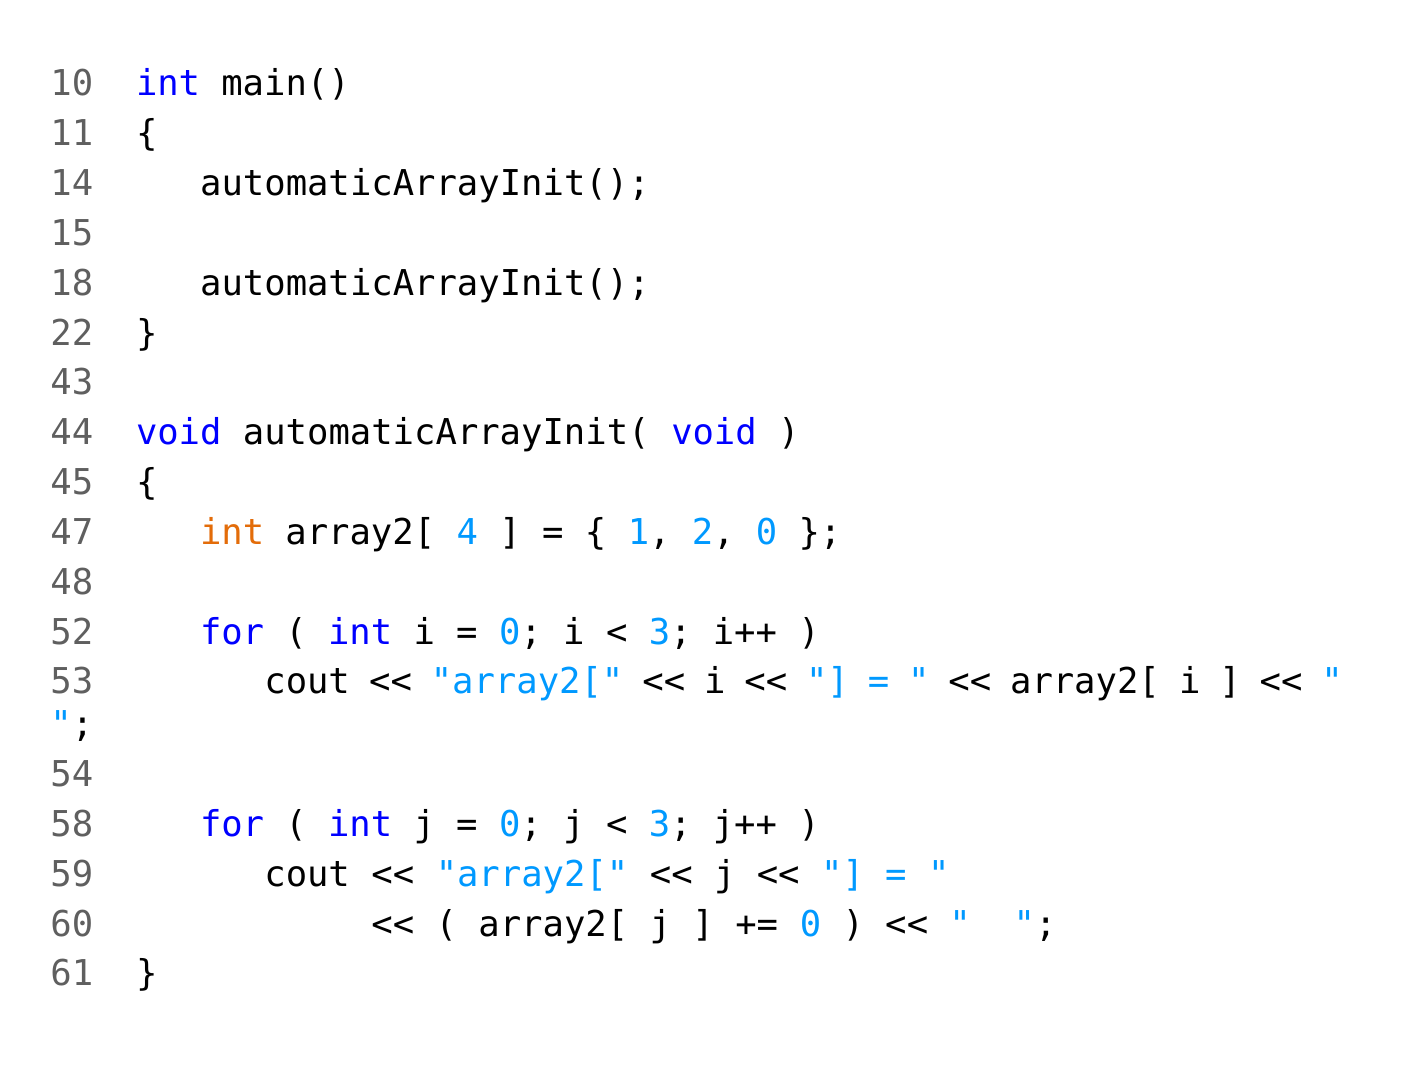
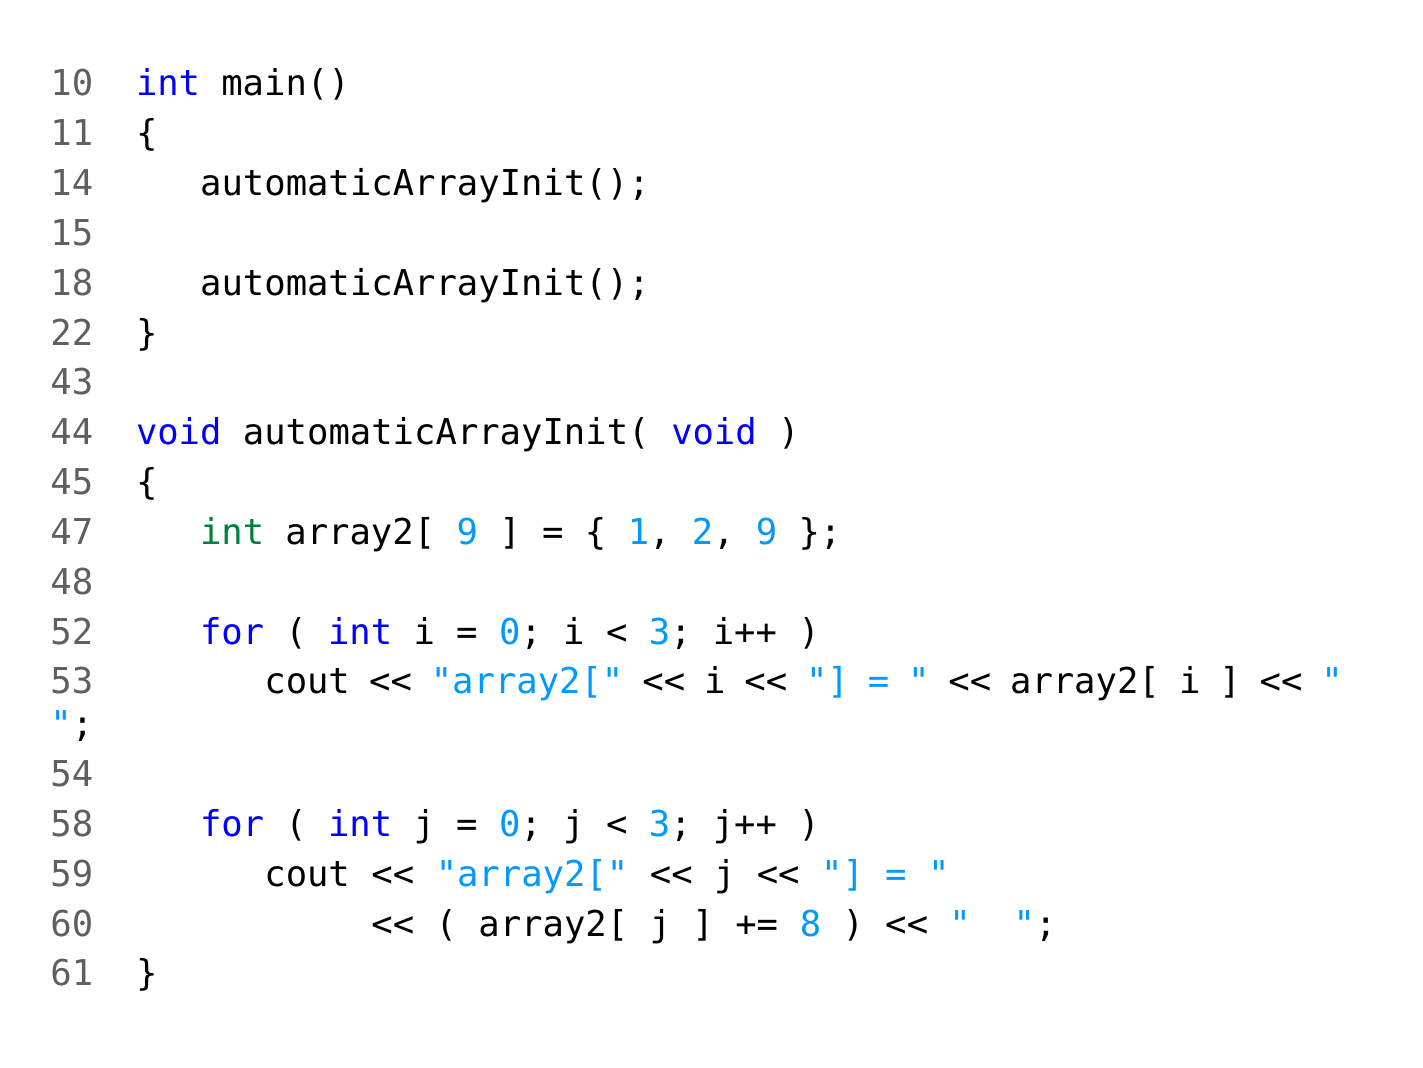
int colour: orange -> green (232, 532)
array2[ 4: 4 -> 9 (467, 532)
2 0: 0 -> 9 (767, 532)
0: 0 -> 8 (811, 924)
